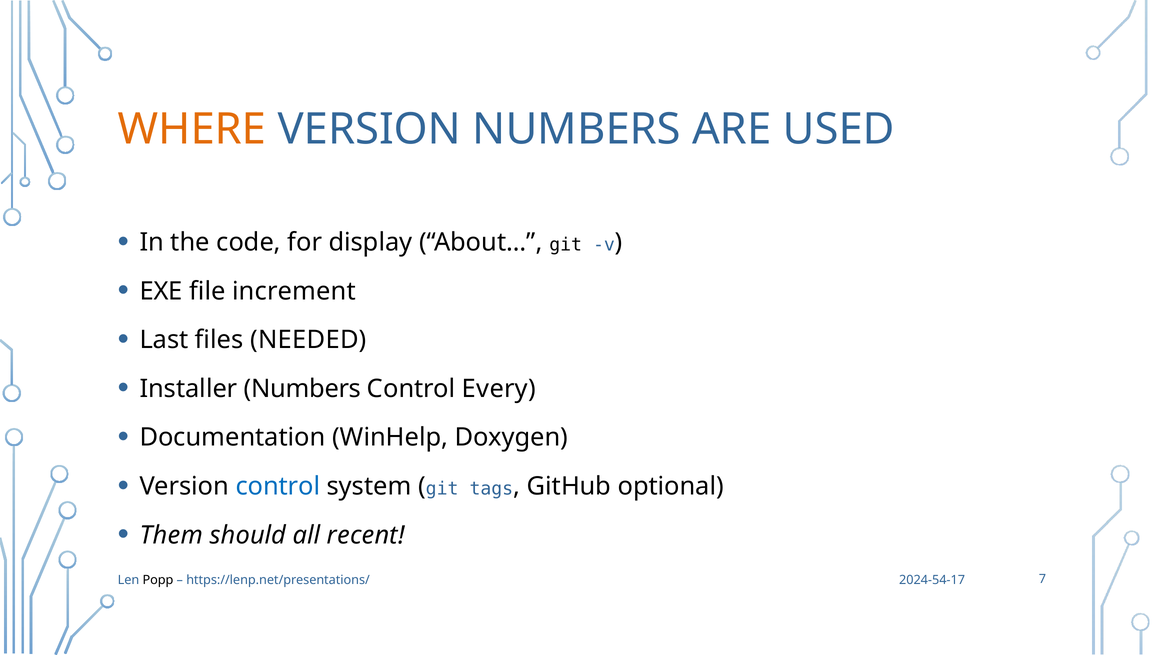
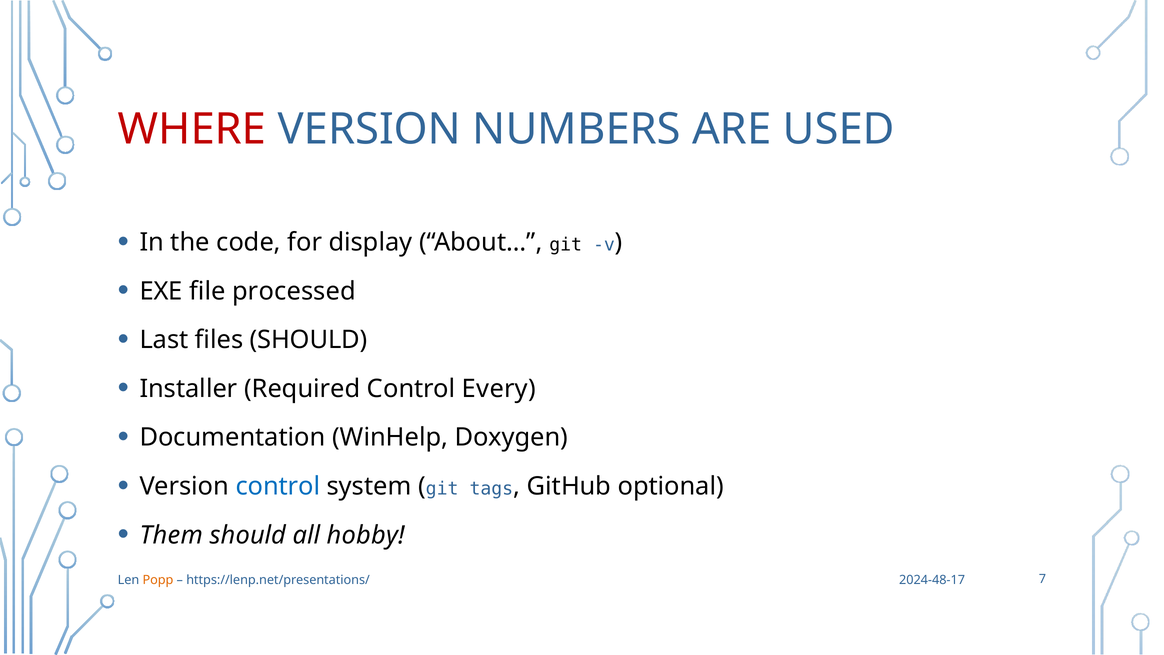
WHERE colour: orange -> red (192, 129)
increment: increment -> processed (294, 291)
files NEEDED: NEEDED -> SHOULD (309, 340)
Installer Numbers: Numbers -> Required (302, 389)
recent: recent -> hobby (366, 535)
Popp colour: black -> orange (158, 580)
2024-54-17: 2024-54-17 -> 2024-48-17 (932, 580)
